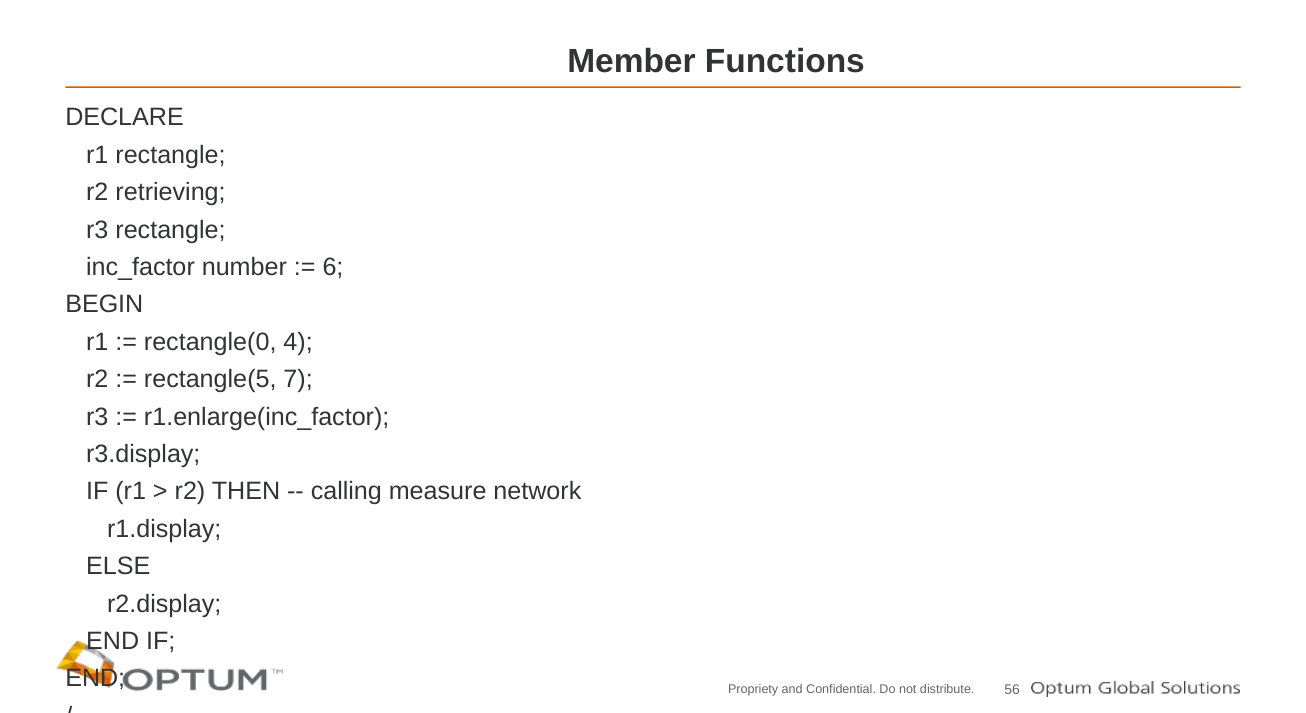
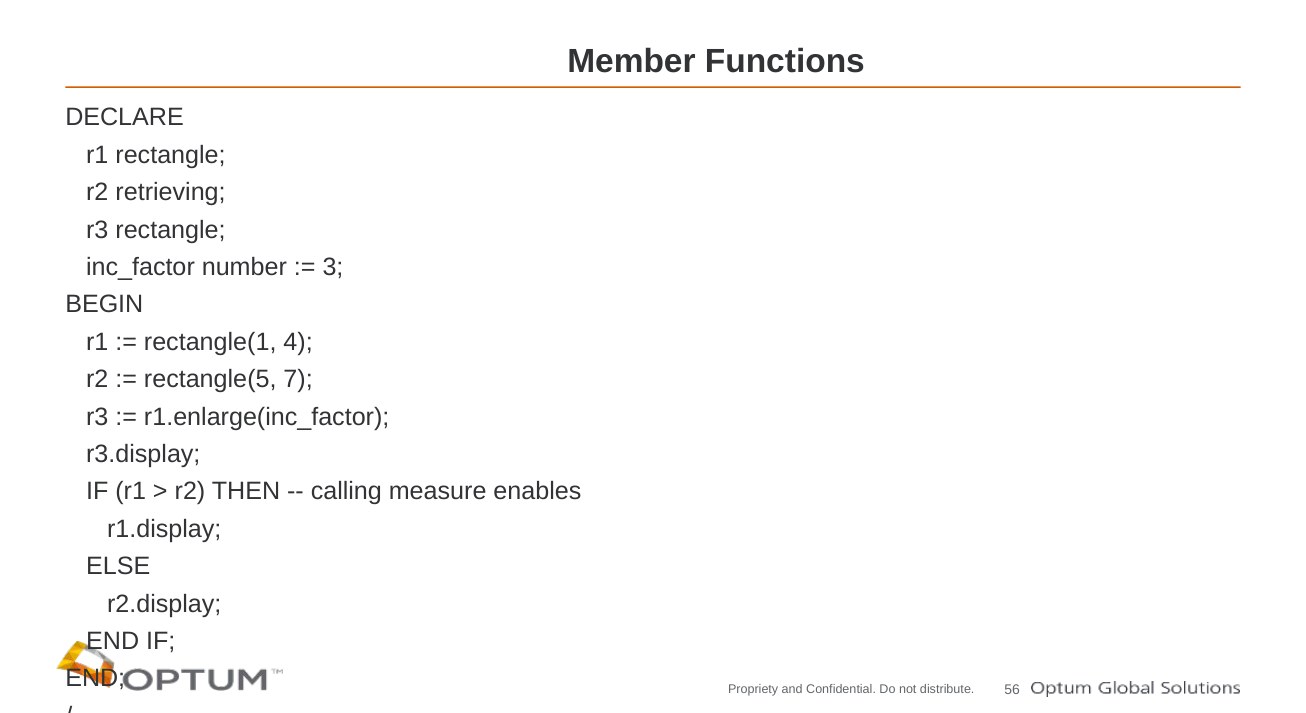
6: 6 -> 3 (333, 267)
rectangle(0: rectangle(0 -> rectangle(1 (210, 342)
network: network -> enables (537, 492)
